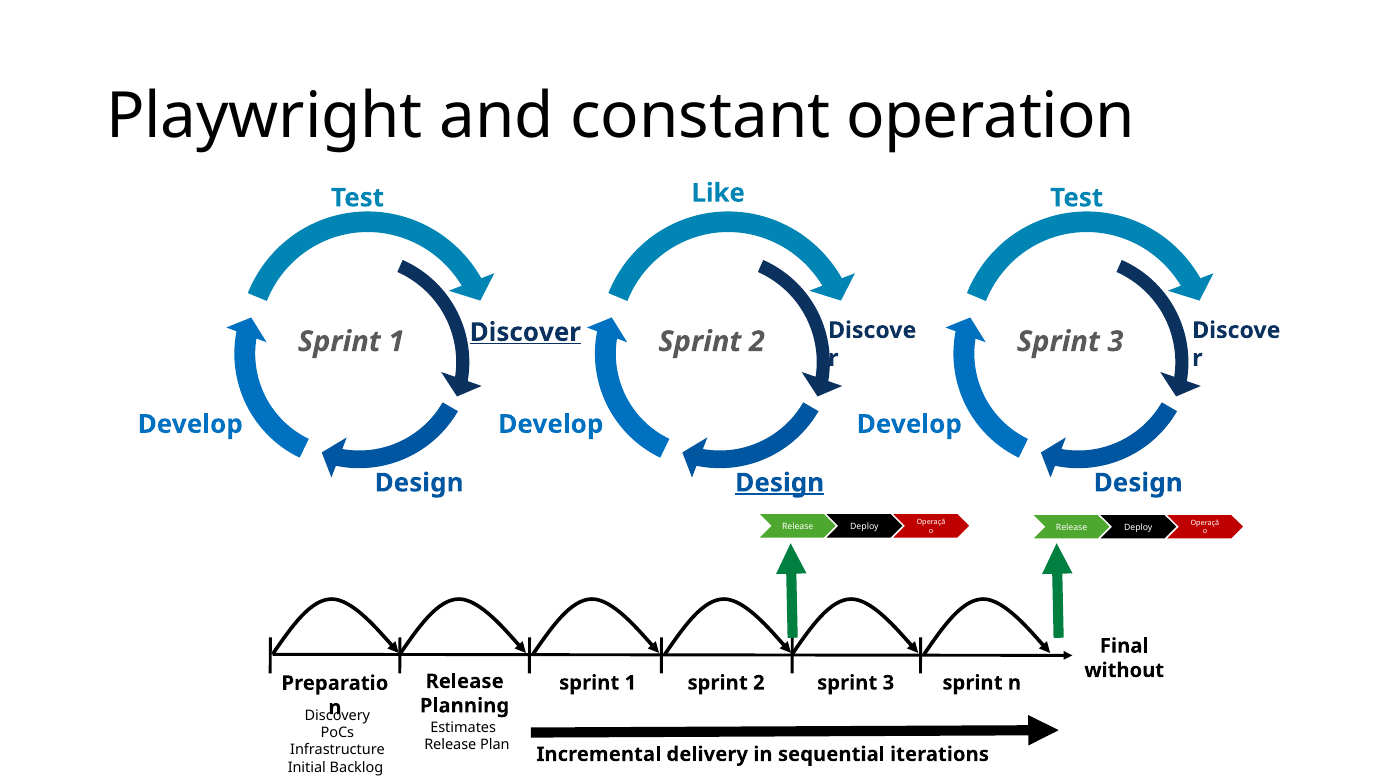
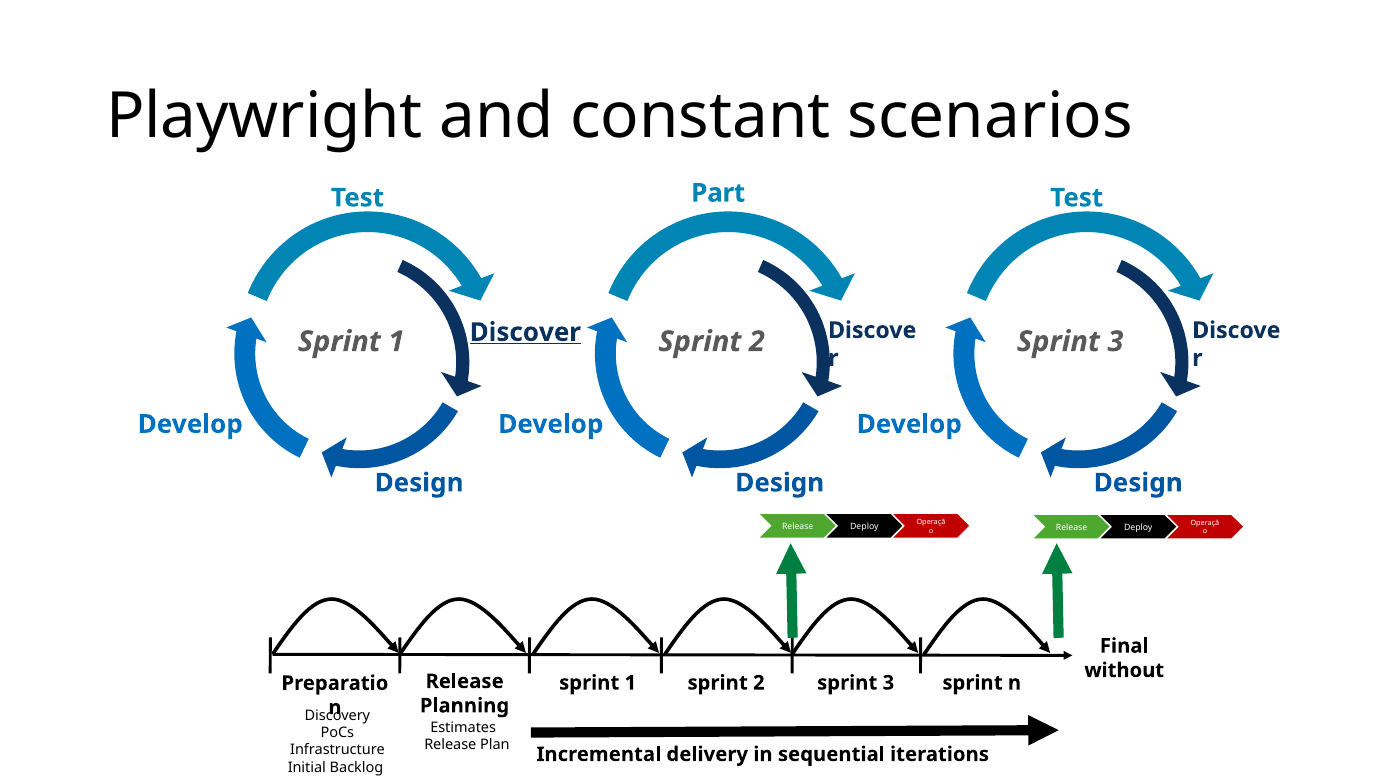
operation: operation -> scenarios (990, 117)
Like: Like -> Part (718, 193)
Design underline: present -> none (780, 483)
